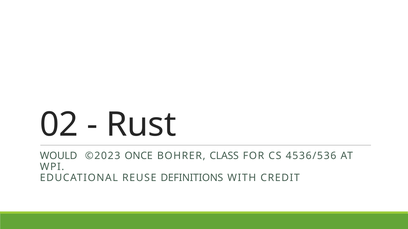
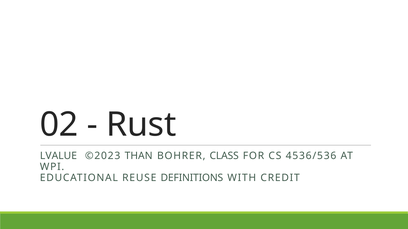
WOULD: WOULD -> LVALUE (58, 156)
ONCE: ONCE -> THAN (139, 156)
